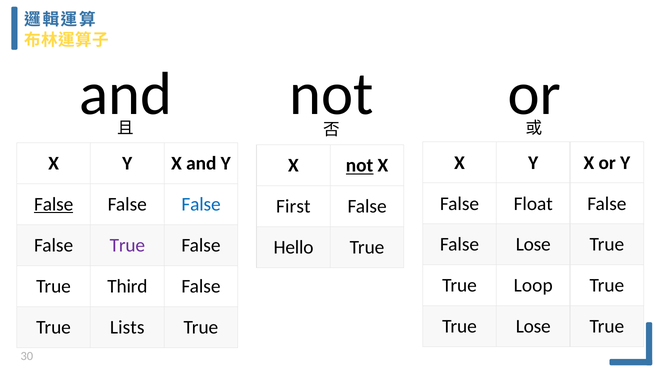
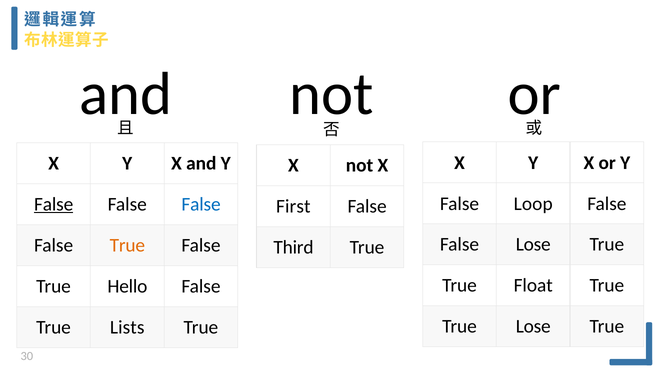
not underline: present -> none (360, 165)
Float: Float -> Loop (533, 204)
True colour: purple -> orange (127, 245)
Hello: Hello -> Third (293, 247)
Loop: Loop -> Float (533, 286)
Third: Third -> Hello (127, 286)
